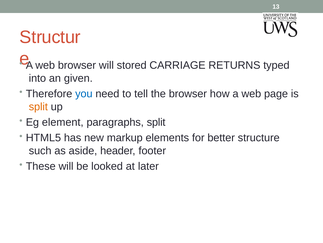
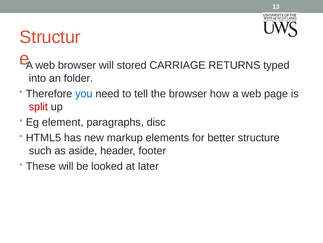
given: given -> folder (78, 78)
split colour: orange -> red (38, 106)
paragraphs split: split -> disc (156, 122)
